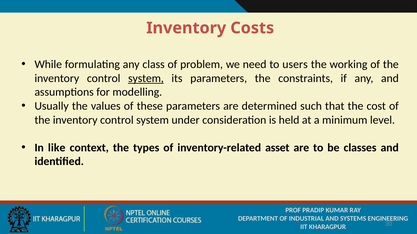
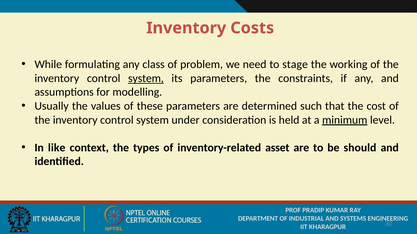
users: users -> stage (295, 65)
minimum underline: none -> present (345, 120)
classes: classes -> should (360, 148)
